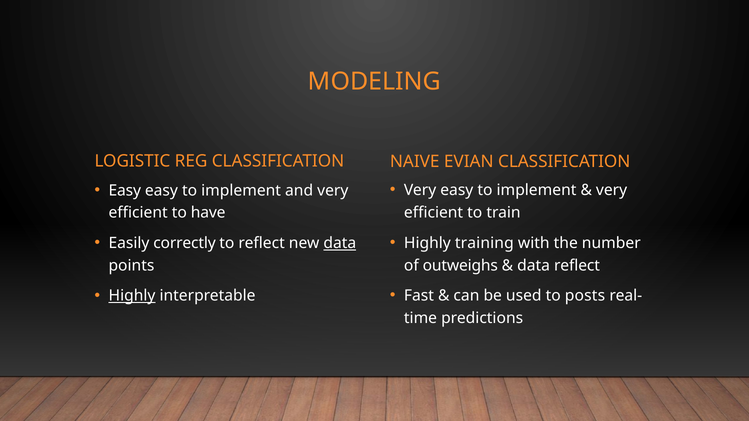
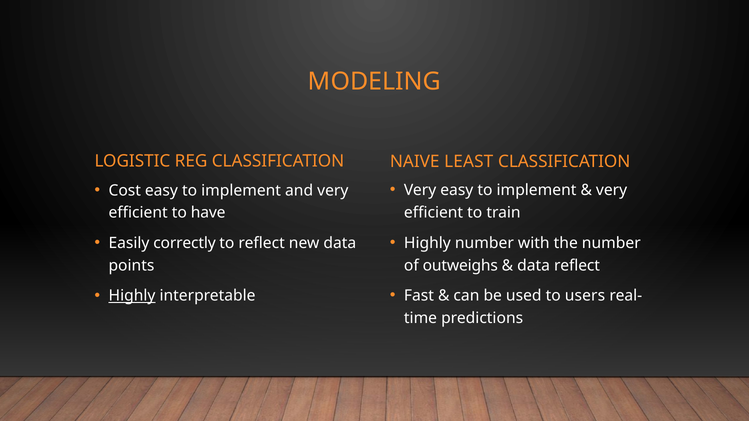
EVIAN: EVIAN -> LEAST (469, 162)
Easy: Easy -> Cost (125, 191)
Highly training: training -> number (484, 243)
data underline: present -> none (340, 243)
posts: posts -> users (585, 296)
